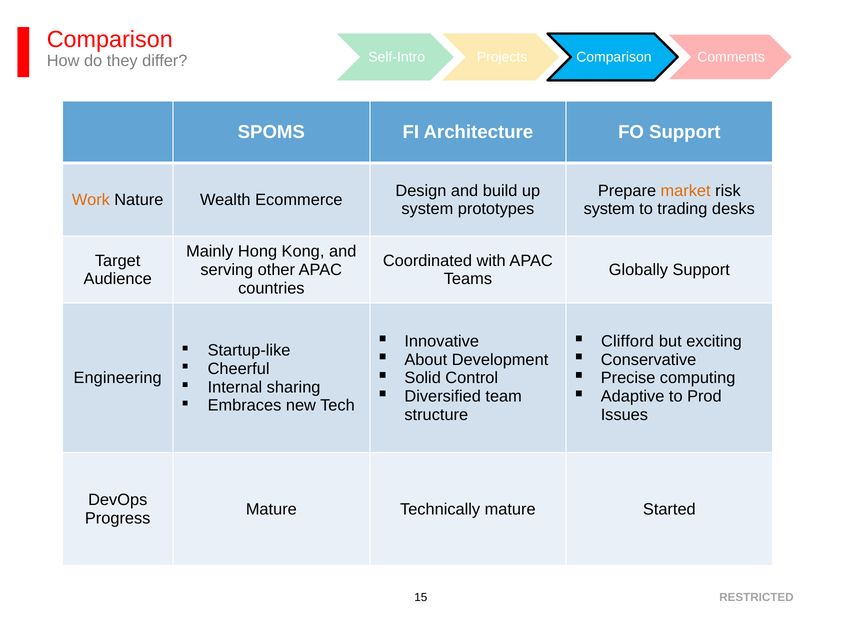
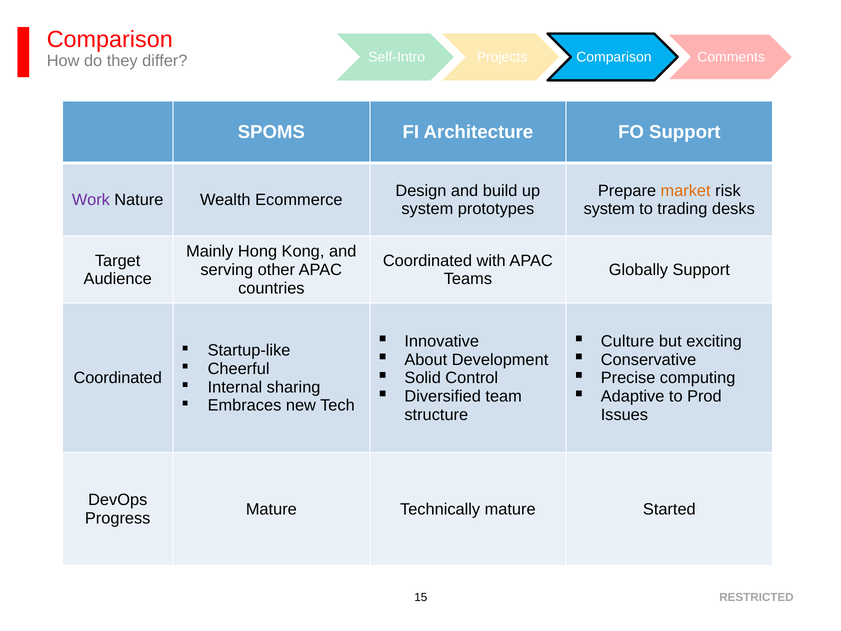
Work colour: orange -> purple (91, 200)
Clifford: Clifford -> Culture (628, 341)
Engineering: Engineering -> Coordinated (118, 378)
